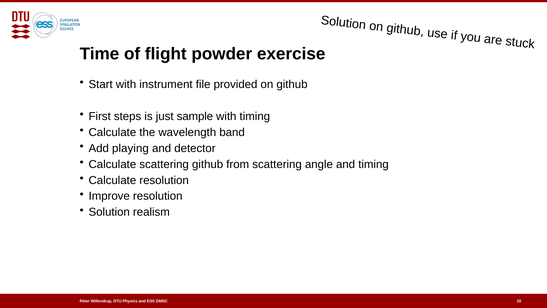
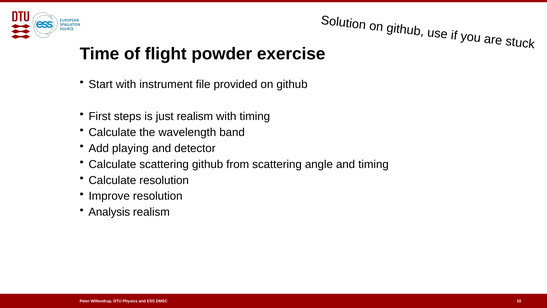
just sample: sample -> realism (195, 116)
Solution: Solution -> Analysis (109, 212)
